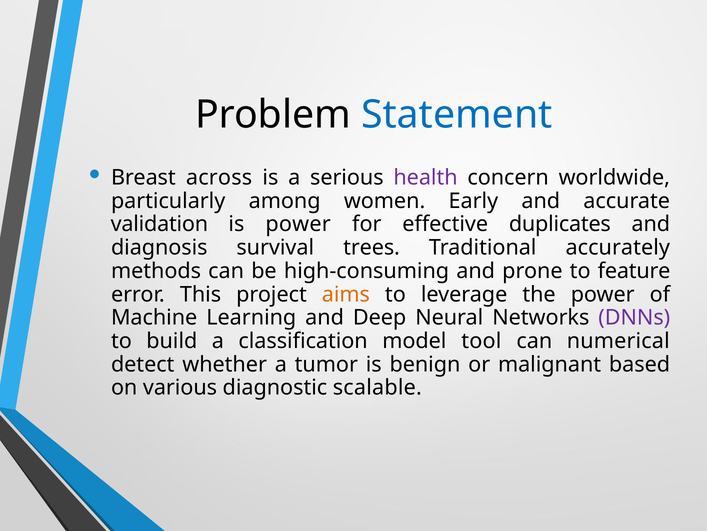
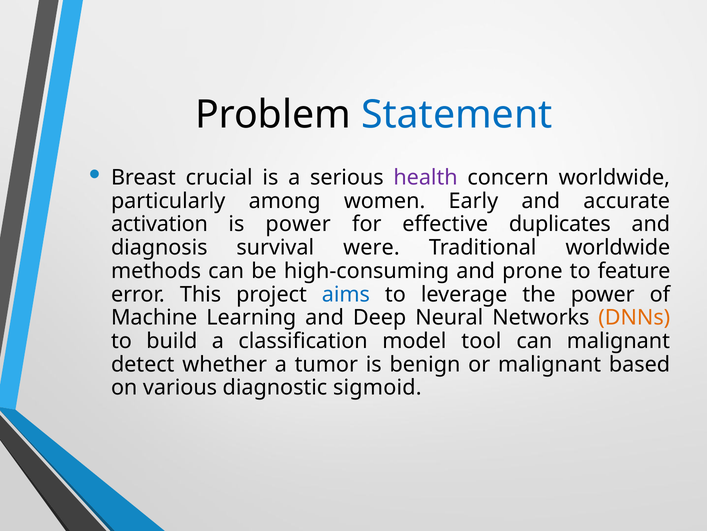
across: across -> crucial (219, 177)
validation: validation -> activation (159, 224)
trees: trees -> were (371, 247)
Traditional accurately: accurately -> worldwide (618, 247)
aims colour: orange -> blue (346, 294)
DNNs colour: purple -> orange (634, 317)
can numerical: numerical -> malignant (618, 341)
scalable: scalable -> sigmoid (377, 387)
